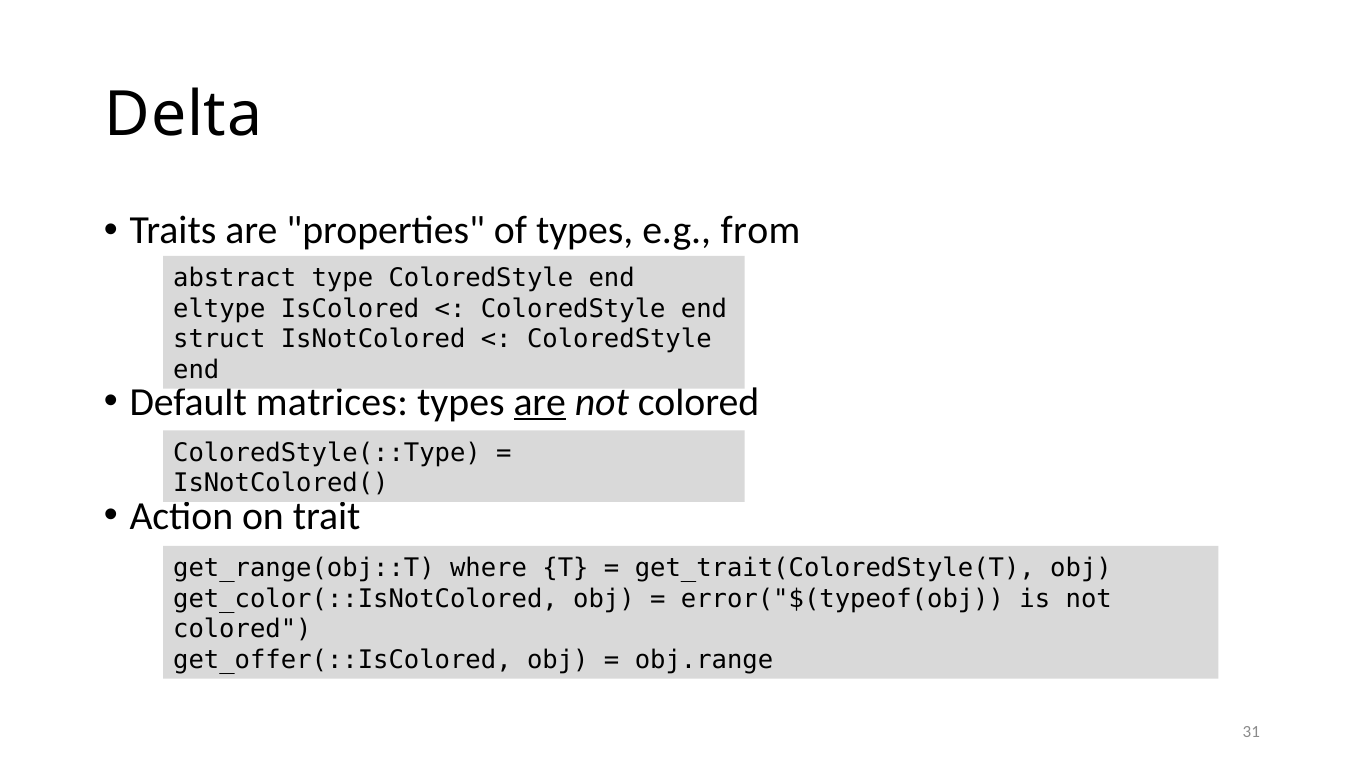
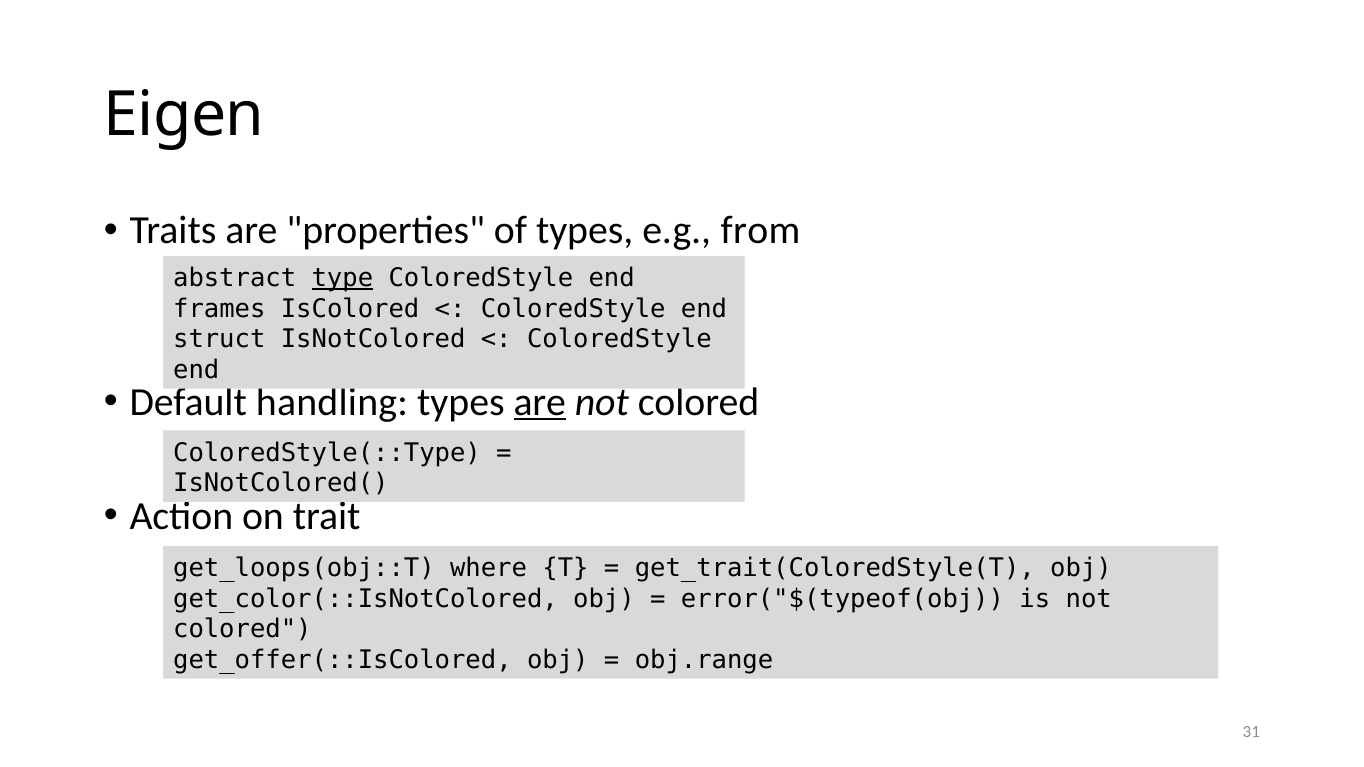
Delta: Delta -> Eigen (184, 115)
type underline: none -> present (342, 278)
eltype: eltype -> frames (219, 309)
matrices: matrices -> handling (332, 402)
get_range(obj::T: get_range(obj::T -> get_loops(obj::T (304, 568)
